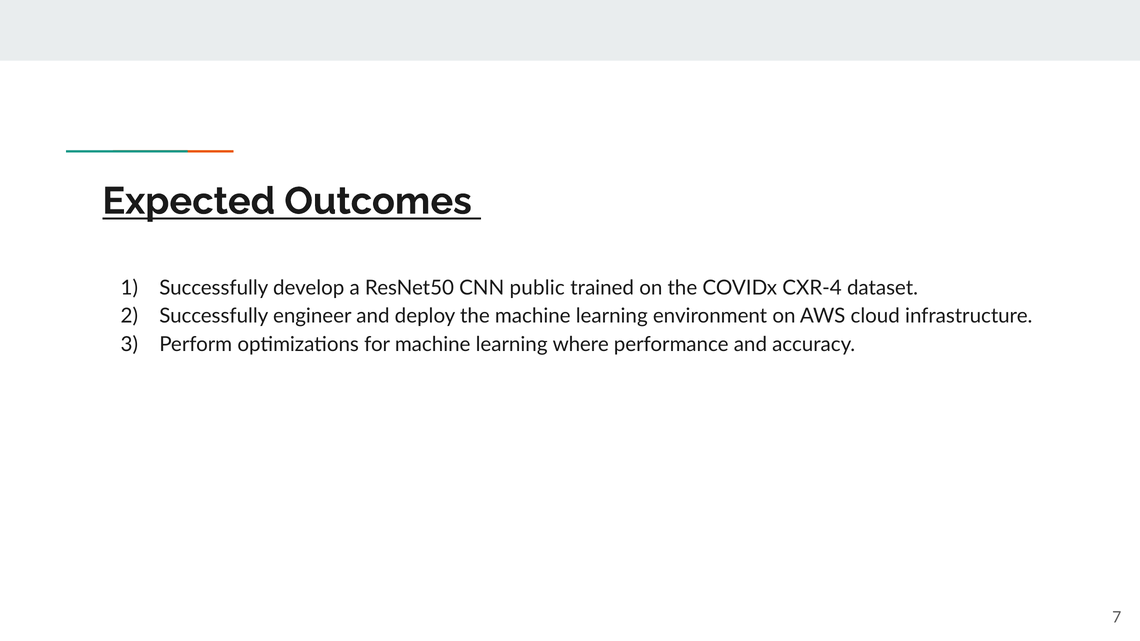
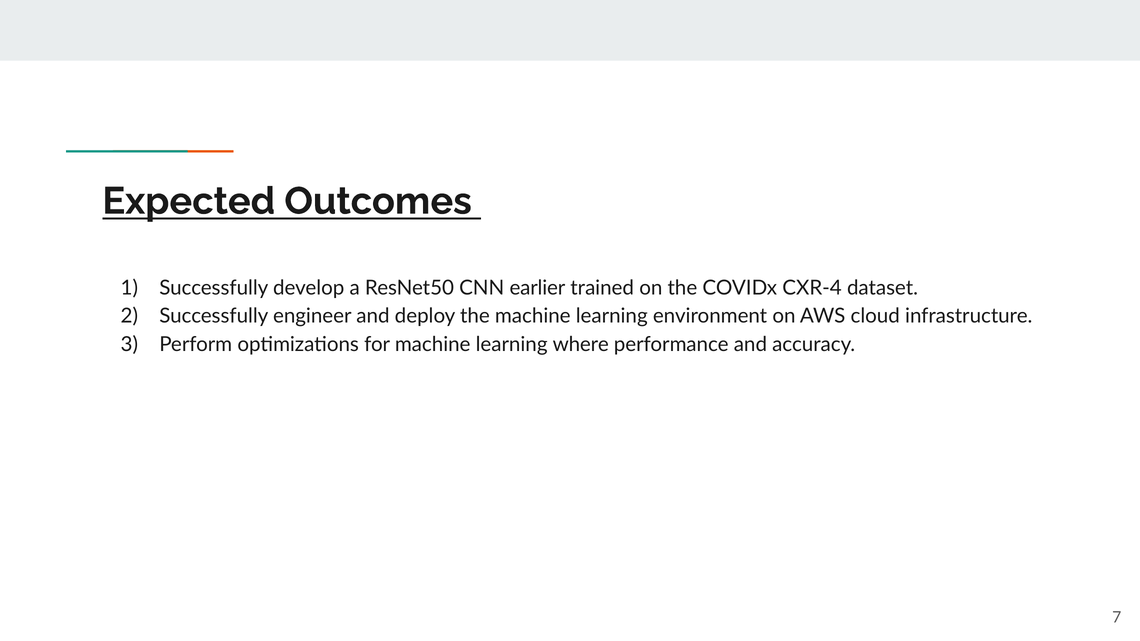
public: public -> earlier (537, 288)
